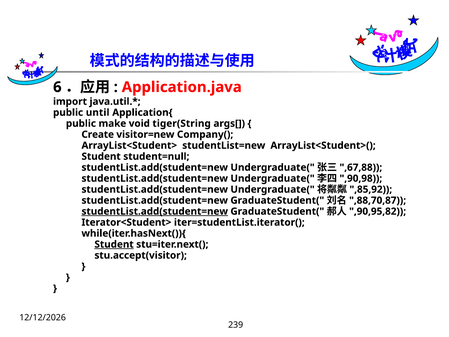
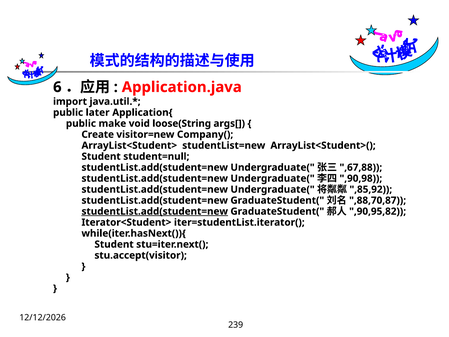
until: until -> later (98, 112)
tiger(String: tiger(String -> loose(String (182, 123)
Student underline: present -> none (114, 244)
